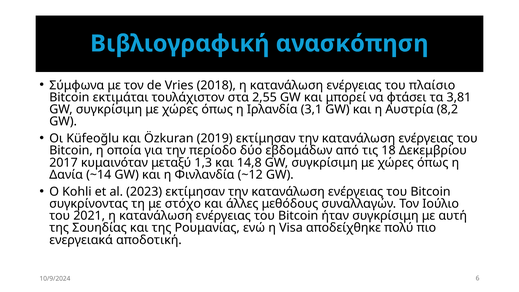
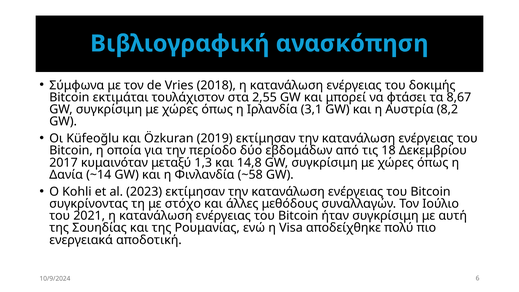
πλαίσιο: πλαίσιο -> δοκιμής (432, 85)
3,81: 3,81 -> 8,67 (459, 97)
~12: ~12 -> ~58 (250, 175)
